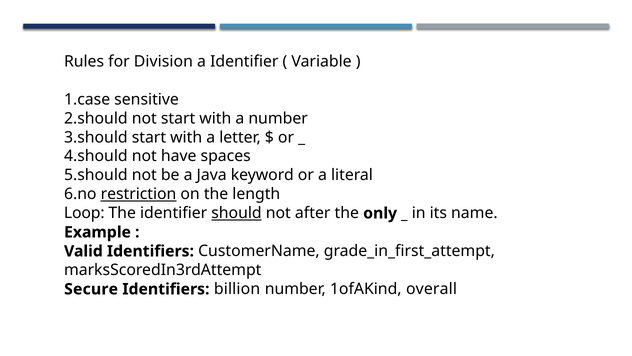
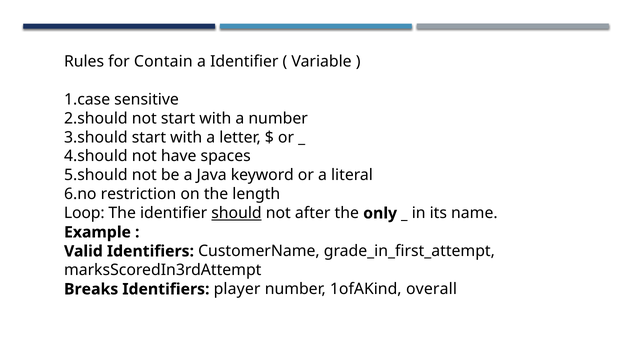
Division: Division -> Contain (163, 61)
restriction underline: present -> none (139, 194)
Secure: Secure -> Breaks (91, 289)
billion: billion -> player (237, 289)
